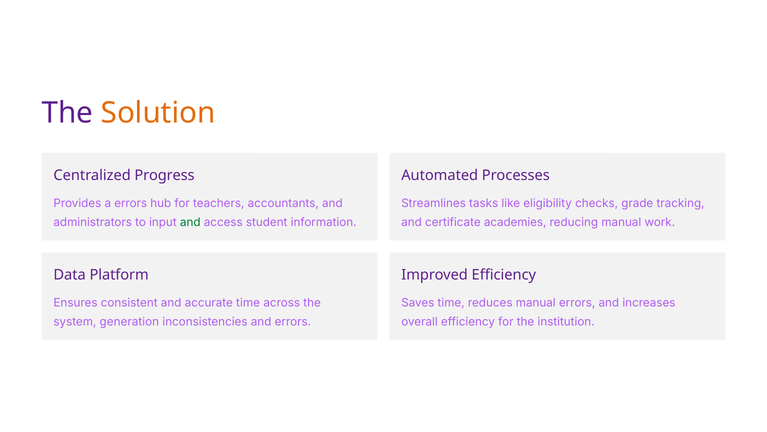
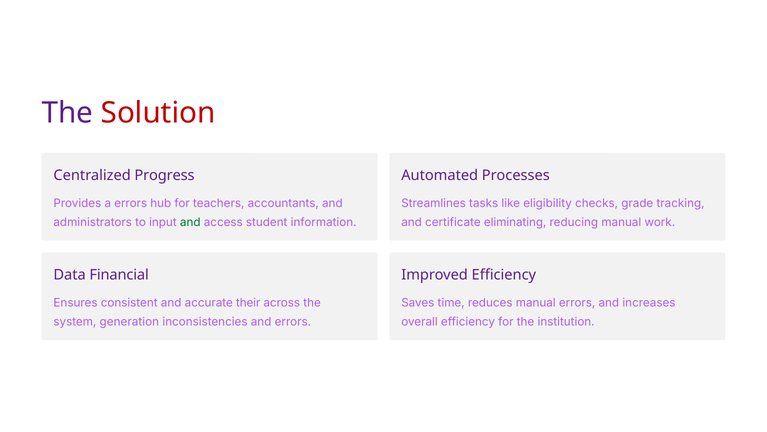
Solution colour: orange -> red (158, 113)
academies: academies -> eliminating (515, 222)
Platform: Platform -> Financial (119, 275)
accurate time: time -> their (248, 303)
